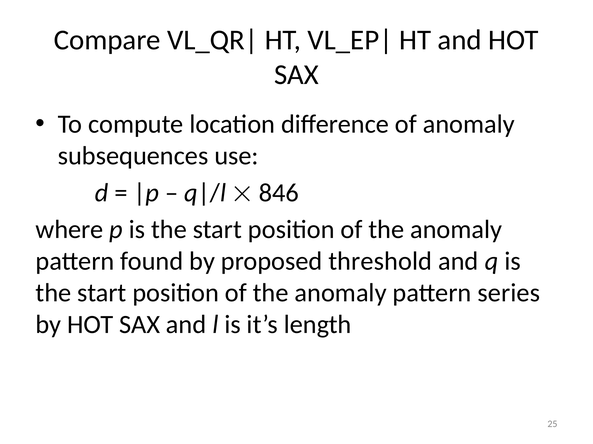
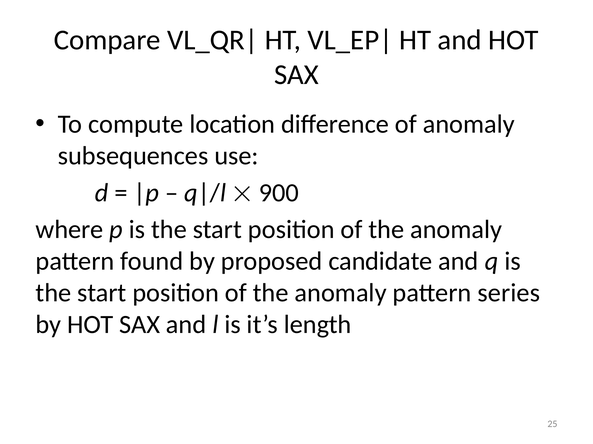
846: 846 -> 900 (279, 193)
threshold: threshold -> candidate (380, 262)
